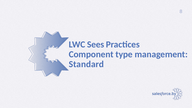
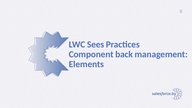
type: type -> back (124, 54)
Standard: Standard -> Elements (86, 64)
